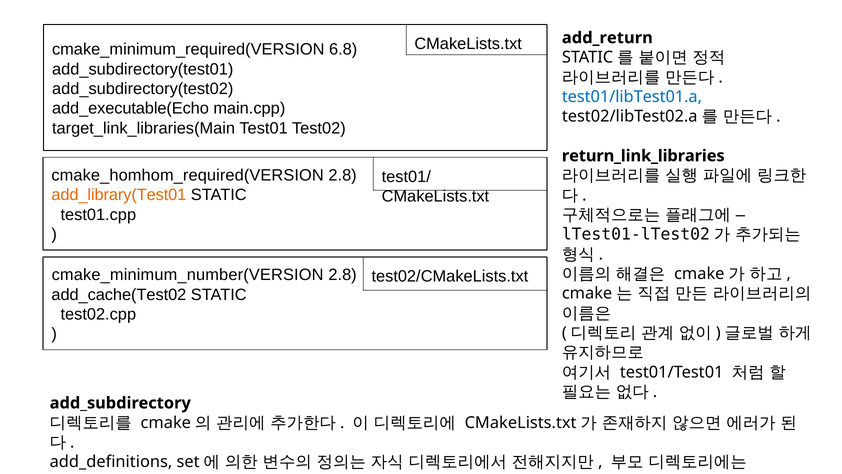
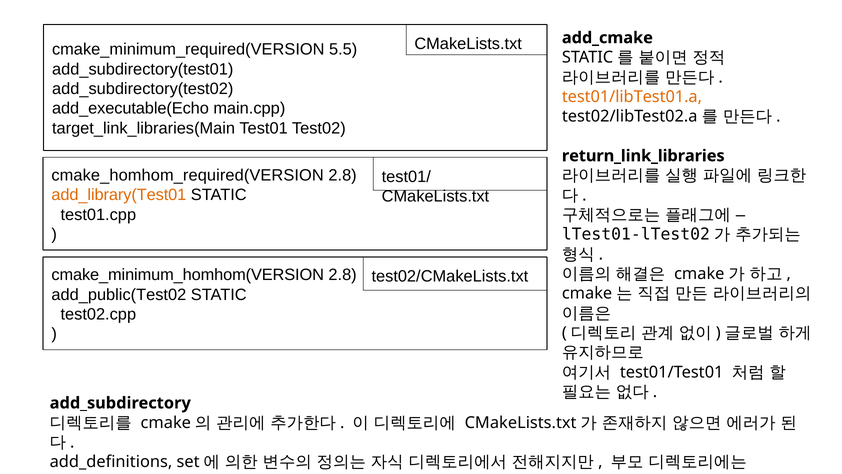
add_return: add_return -> add_cmake (607, 38)
6.8: 6.8 -> 5.5 (343, 49)
test01/libTest01.a colour: blue -> orange (632, 97)
cmake_minimum_number(VERSION: cmake_minimum_number(VERSION -> cmake_minimum_homhom(VERSION (188, 275)
add_cache(Test02: add_cache(Test02 -> add_public(Test02 (119, 294)
